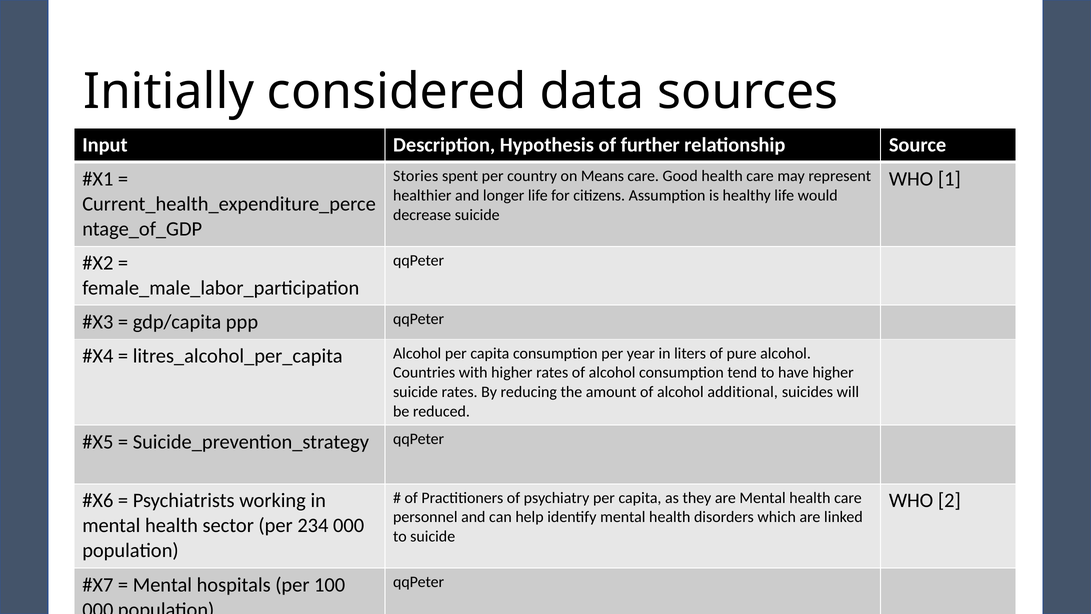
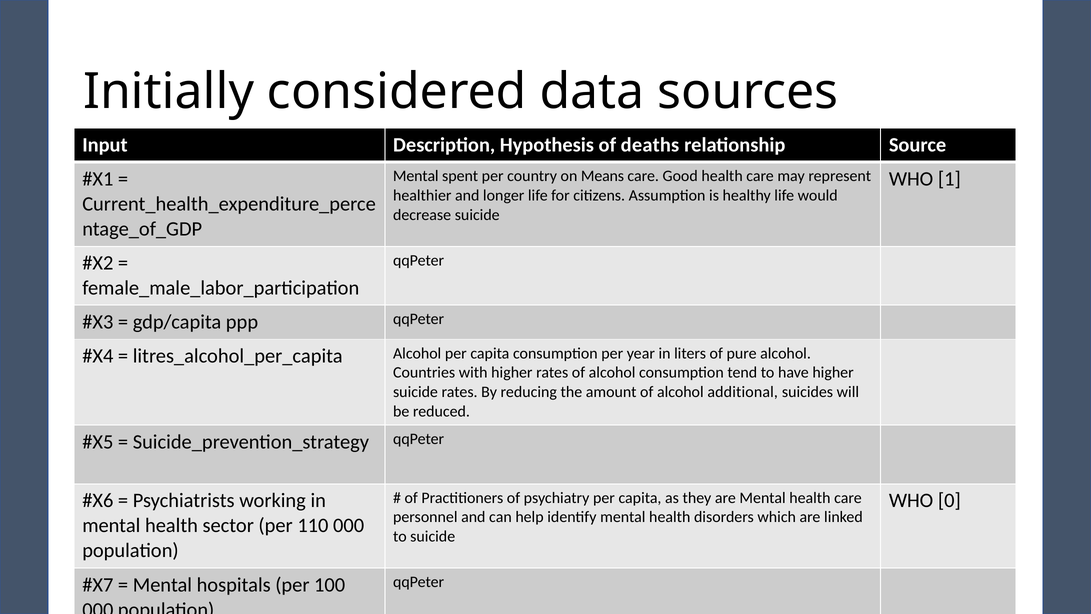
further: further -> deaths (650, 145)
Stories: Stories -> Mental (416, 176)
2: 2 -> 0 (949, 500)
234: 234 -> 110 (313, 525)
